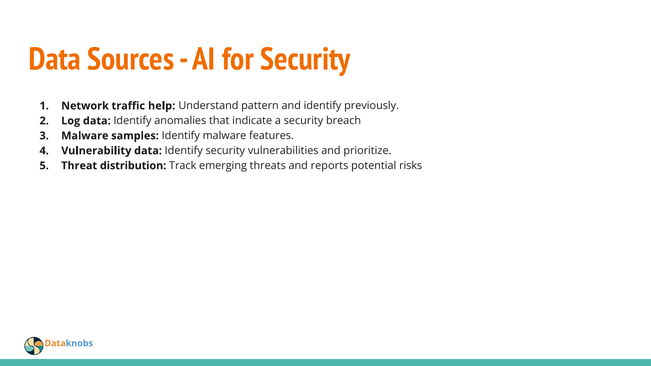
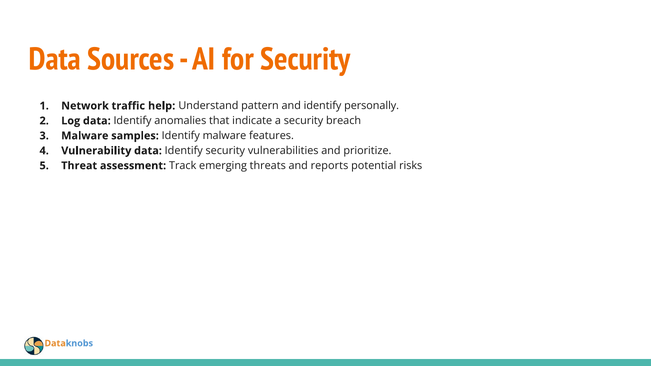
previously: previously -> personally (372, 106)
distribution: distribution -> assessment (133, 166)
